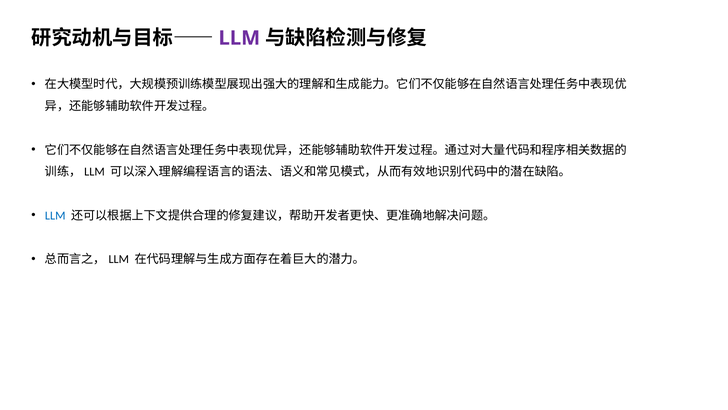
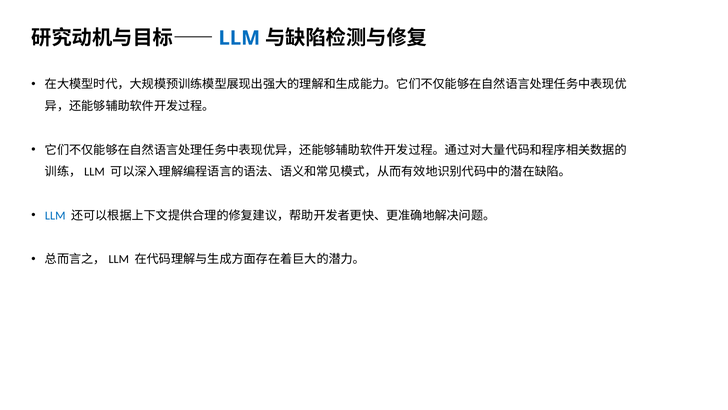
LLM colour: purple -> blue (239, 38)
